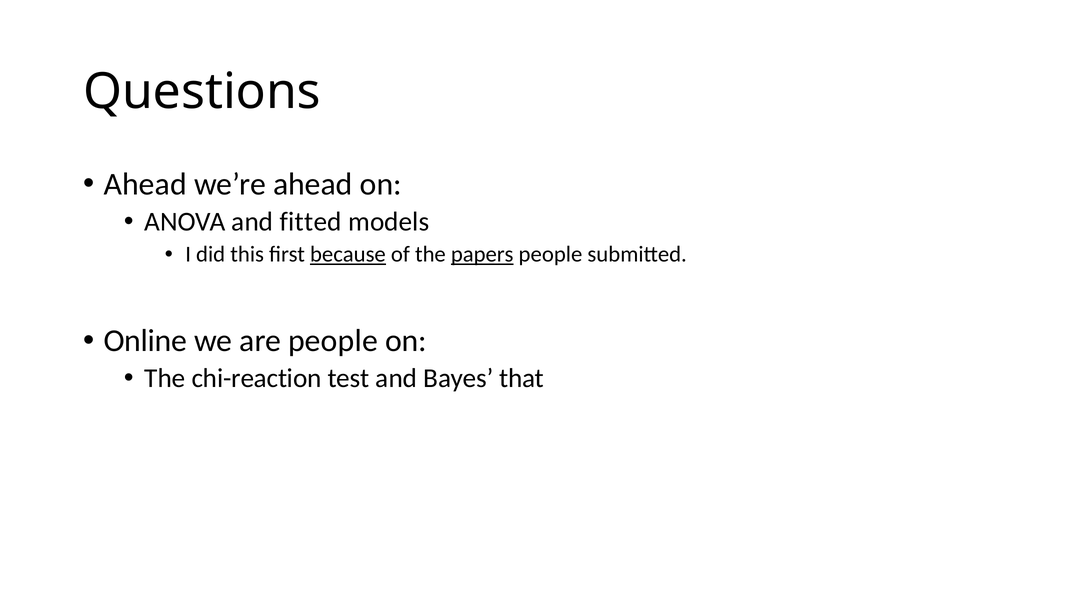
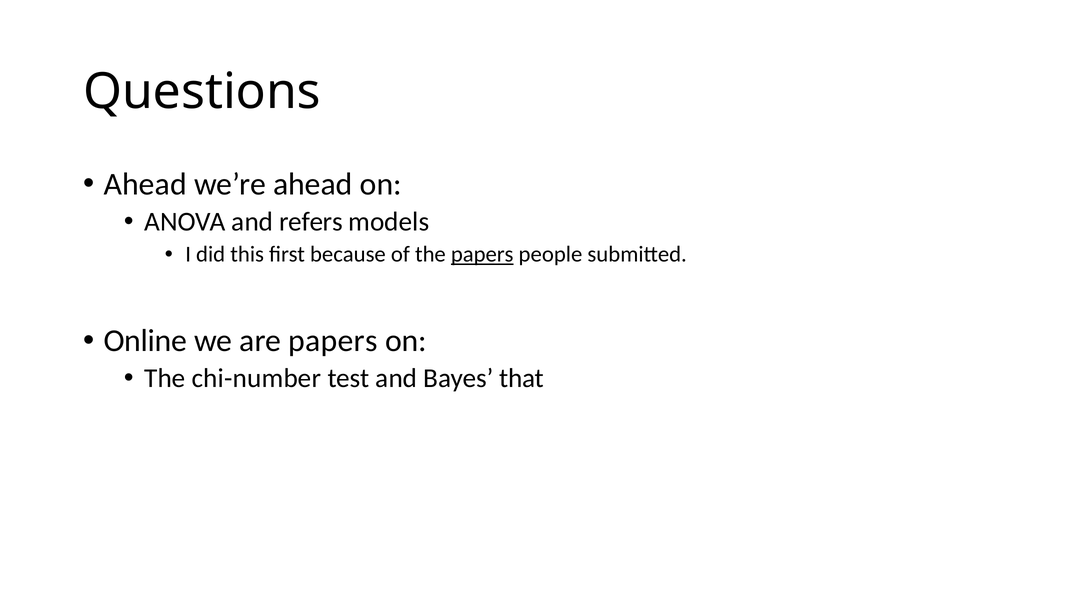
fitted: fitted -> refers (311, 222)
because underline: present -> none (348, 255)
are people: people -> papers (333, 341)
chi-reaction: chi-reaction -> chi-number (256, 379)
